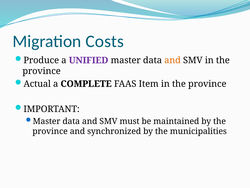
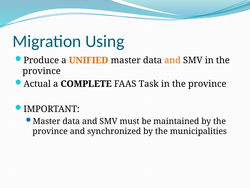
Costs: Costs -> Using (105, 41)
UNIFIED colour: purple -> orange (89, 60)
Item: Item -> Task (149, 84)
